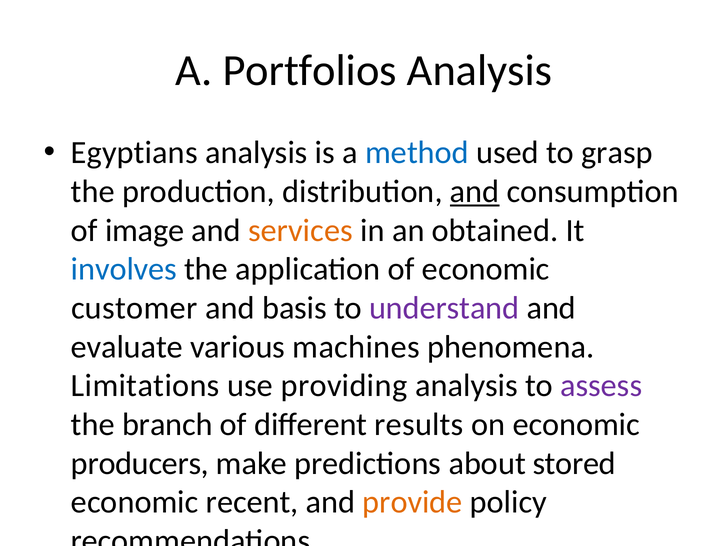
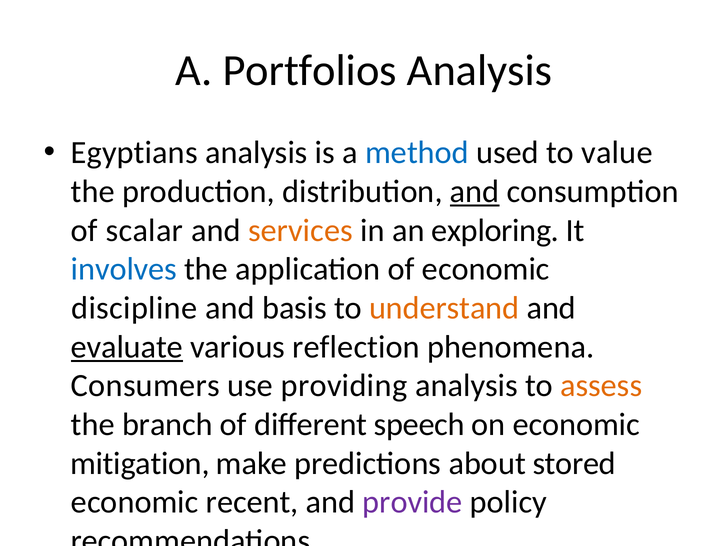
grasp: grasp -> value (617, 153)
image: image -> scalar (144, 230)
obtained: obtained -> exploring (495, 230)
customer: customer -> discipline (134, 308)
understand colour: purple -> orange (444, 308)
evaluate underline: none -> present (127, 347)
machines: machines -> reflection (356, 347)
Limitations: Limitations -> Consumers (145, 386)
assess colour: purple -> orange (601, 386)
results: results -> speech (419, 425)
producers: producers -> mitigation (140, 463)
provide colour: orange -> purple (412, 502)
